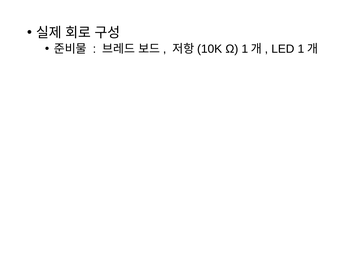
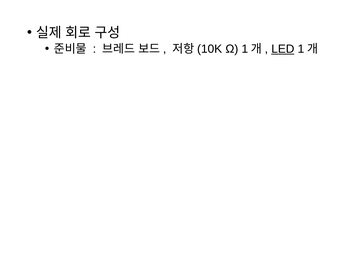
LED underline: none -> present (283, 49)
